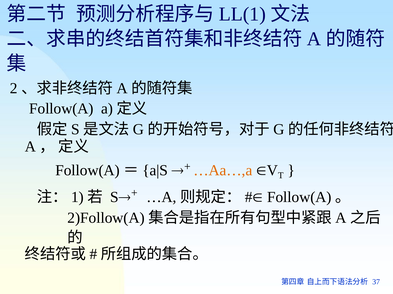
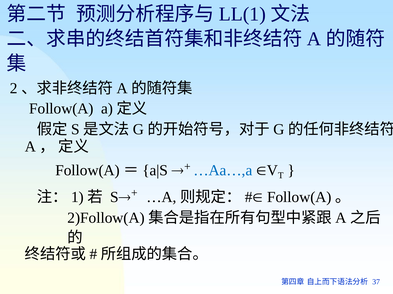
…Aa…,a colour: orange -> blue (223, 170)
